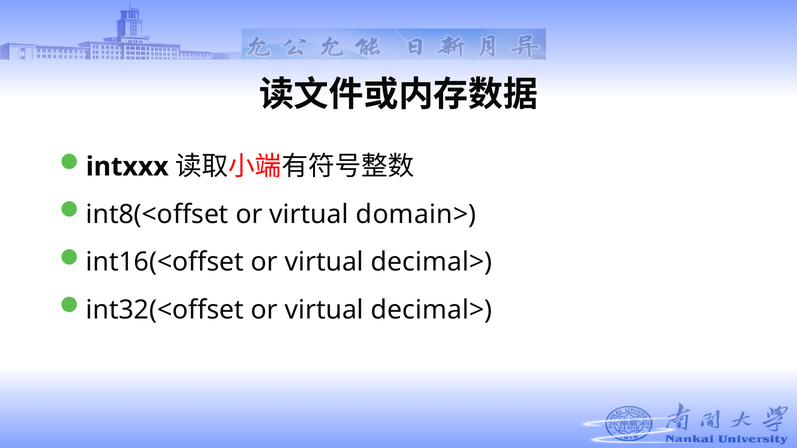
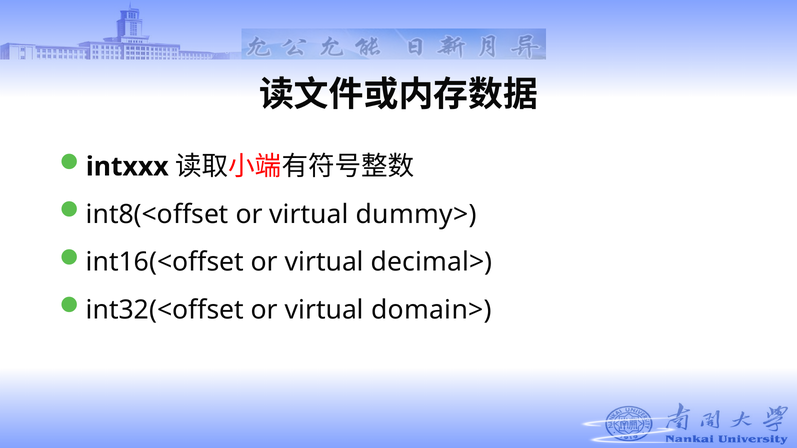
domain>: domain> -> dummy> (416, 215)
int32(<offset or virtual decimal>: decimal> -> domain> (431, 310)
